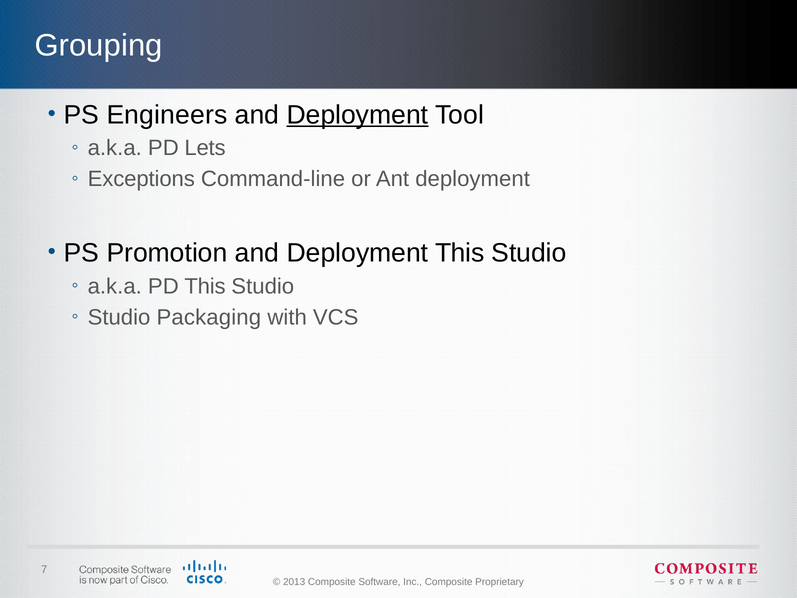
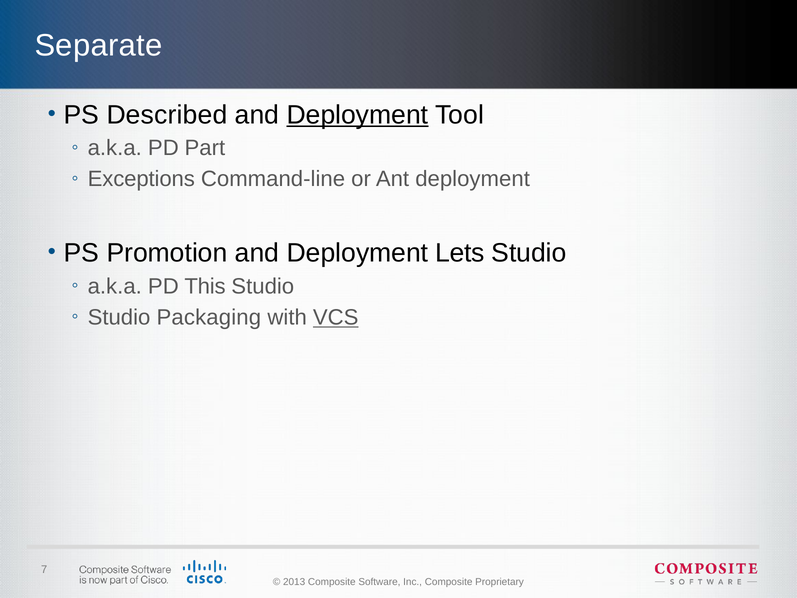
Grouping: Grouping -> Separate (98, 45)
Engineers: Engineers -> Described (167, 115)
Lets: Lets -> Part (205, 148)
Deployment This: This -> Lets (460, 253)
VCS underline: none -> present (336, 317)
